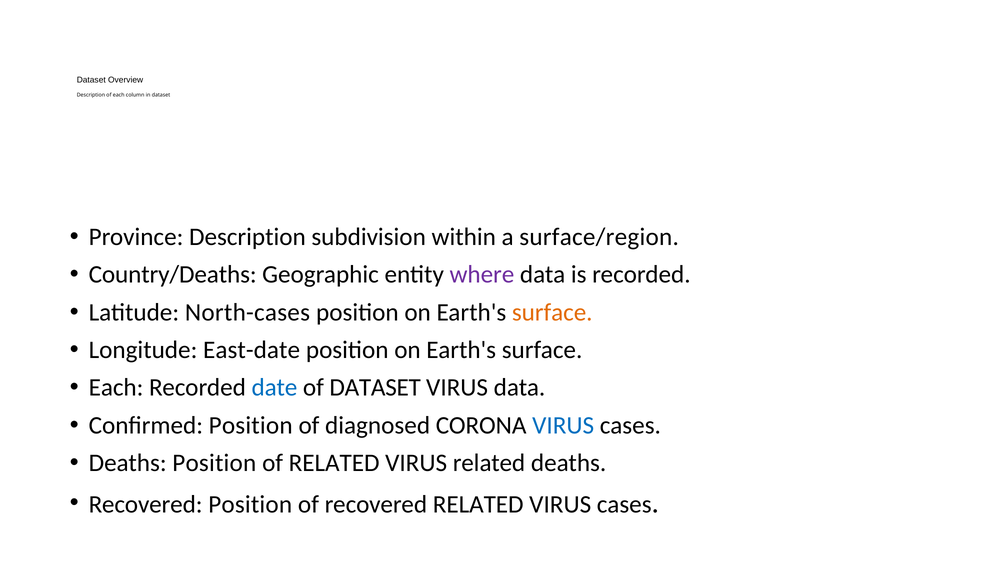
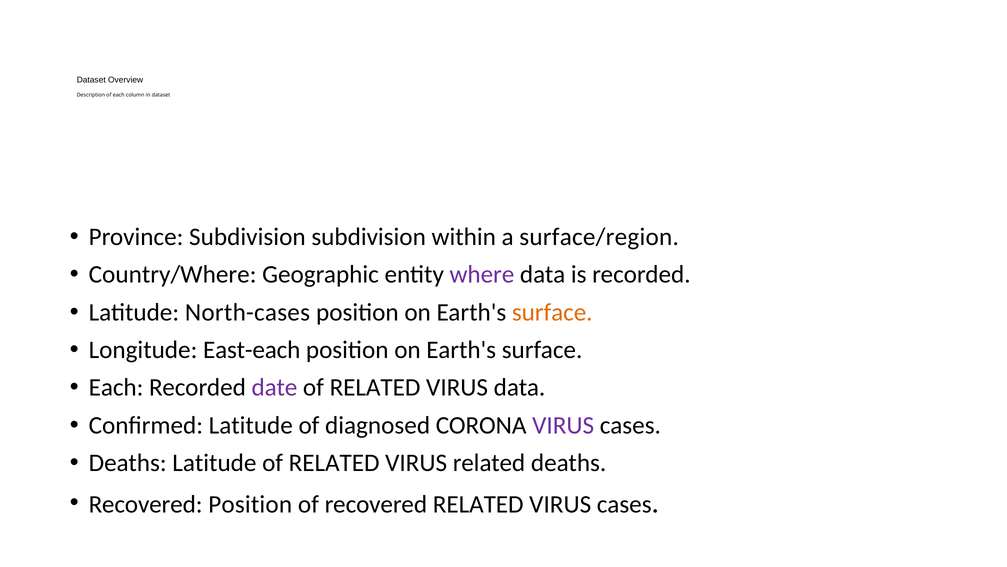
Province Description: Description -> Subdivision (247, 237)
Country/Deaths: Country/Deaths -> Country/Where (173, 274)
East-date: East-date -> East-each (252, 350)
date colour: blue -> purple (274, 387)
DATASET: DATASET -> RELATED (375, 387)
Confirmed Position: Position -> Latitude (251, 425)
VIRUS colour: blue -> purple (563, 425)
Deaths Position: Position -> Latitude (214, 463)
